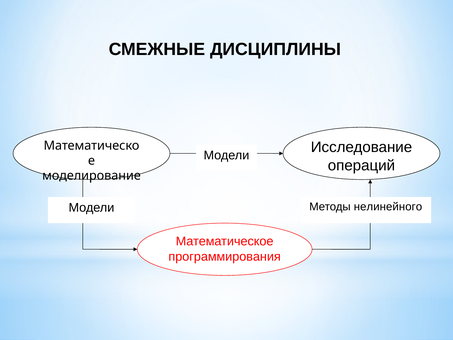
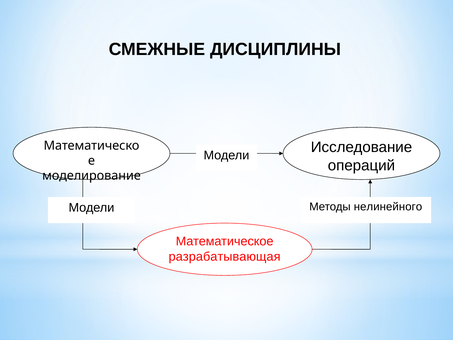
программирования: программирования -> разрабатывающая (225, 256)
